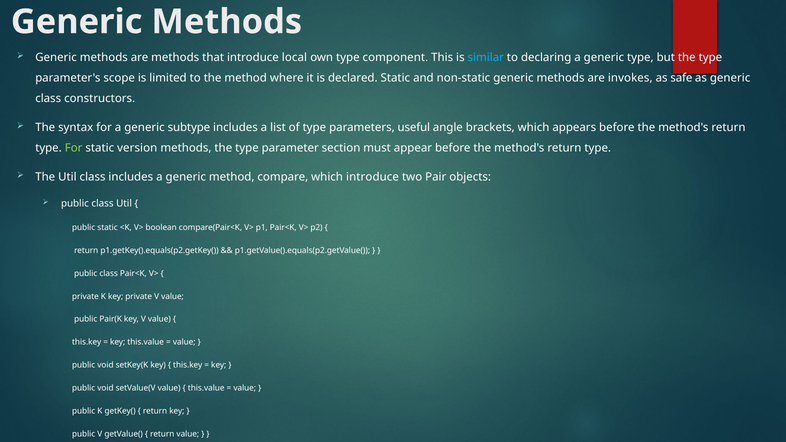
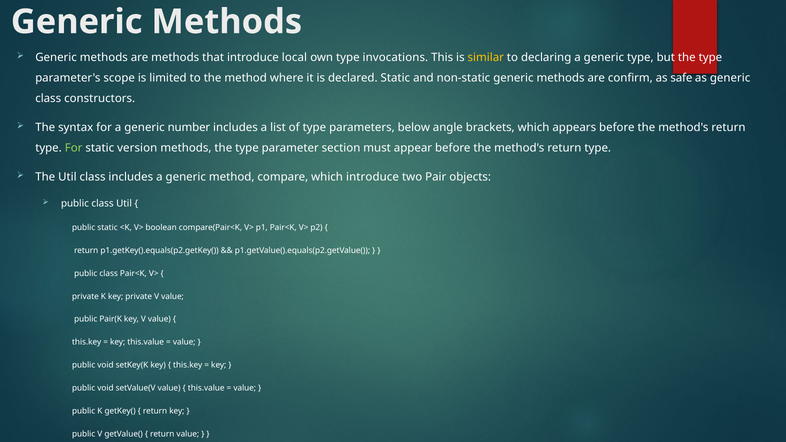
component: component -> invocations (395, 57)
similar colour: light blue -> yellow (486, 57)
invokes: invokes -> confirm (630, 78)
subtype: subtype -> number (189, 128)
useful: useful -> below (414, 128)
